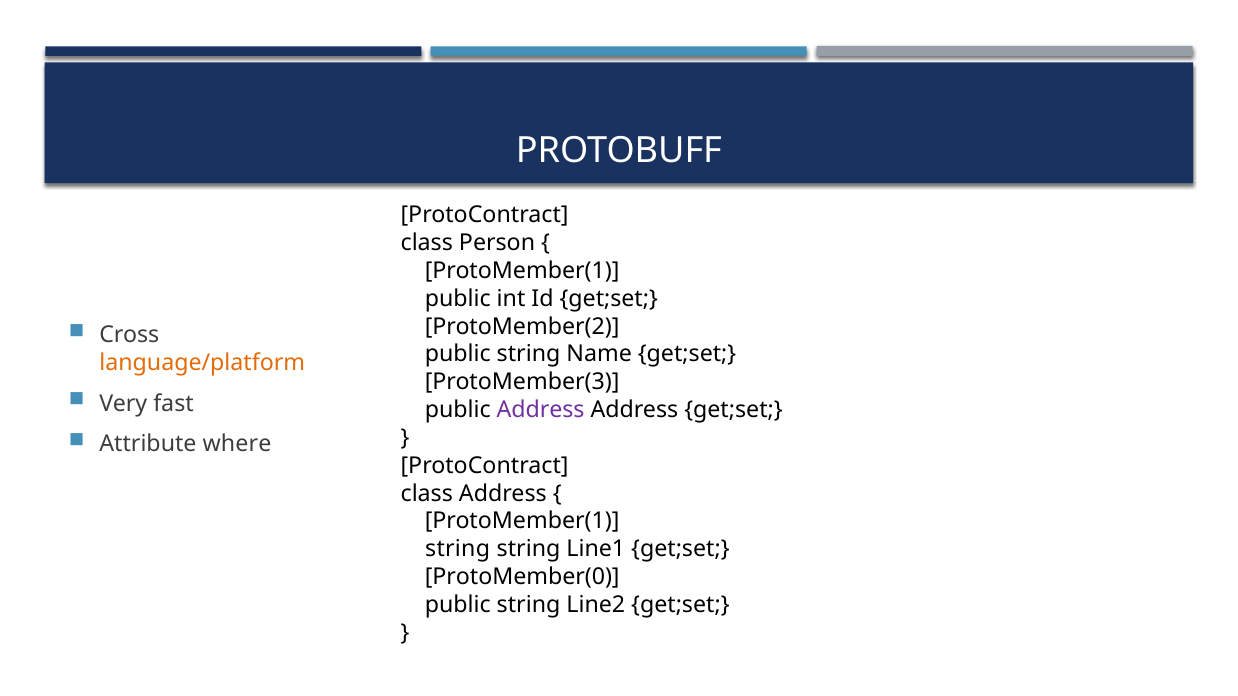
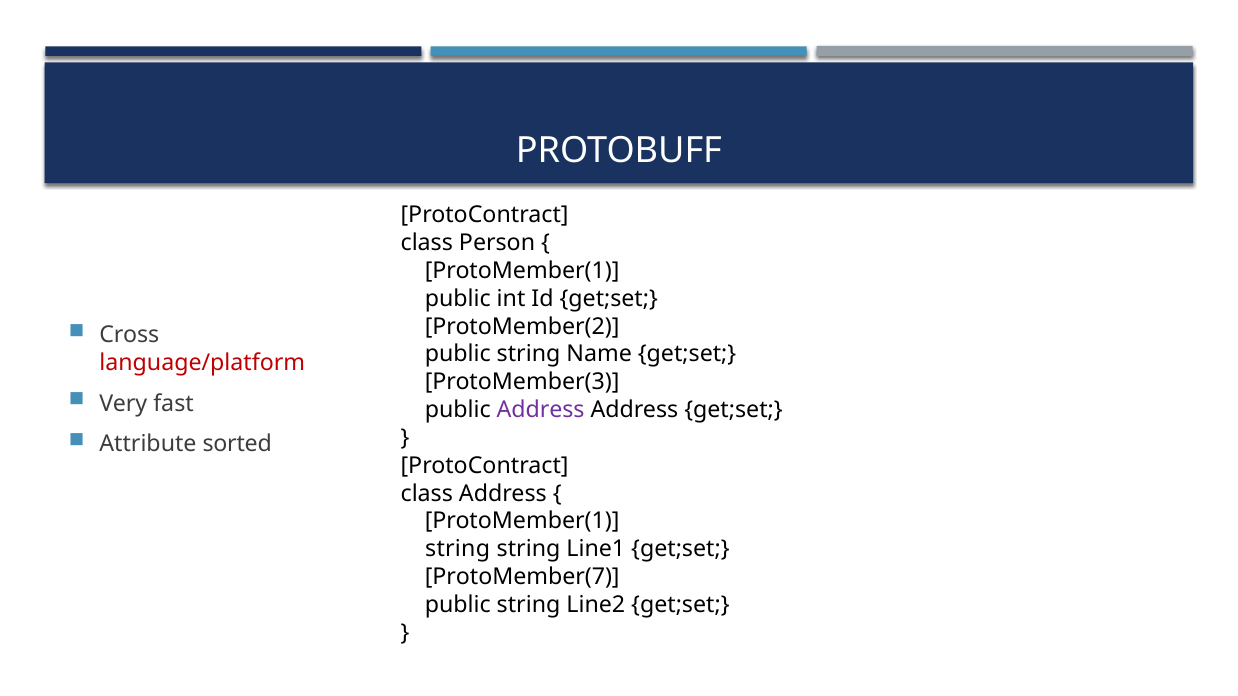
language/platform colour: orange -> red (202, 363)
where: where -> sorted (237, 444)
ProtoMember(0: ProtoMember(0 -> ProtoMember(7 (522, 577)
